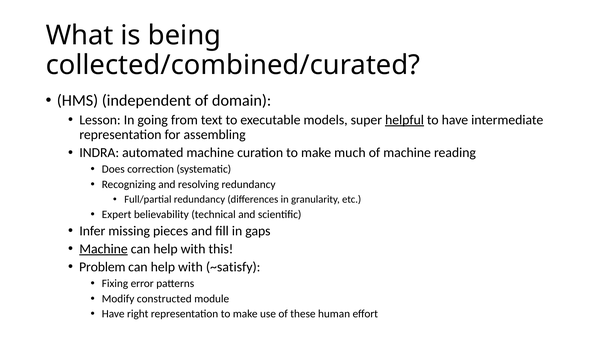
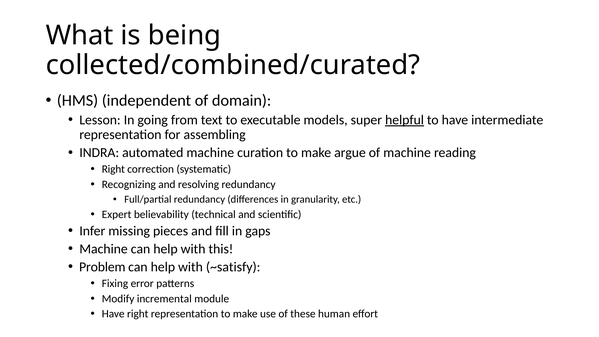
much: much -> argue (350, 153)
Does: Does -> Right (113, 169)
Machine underline: present -> none (104, 249)
constructed: constructed -> incremental (164, 299)
